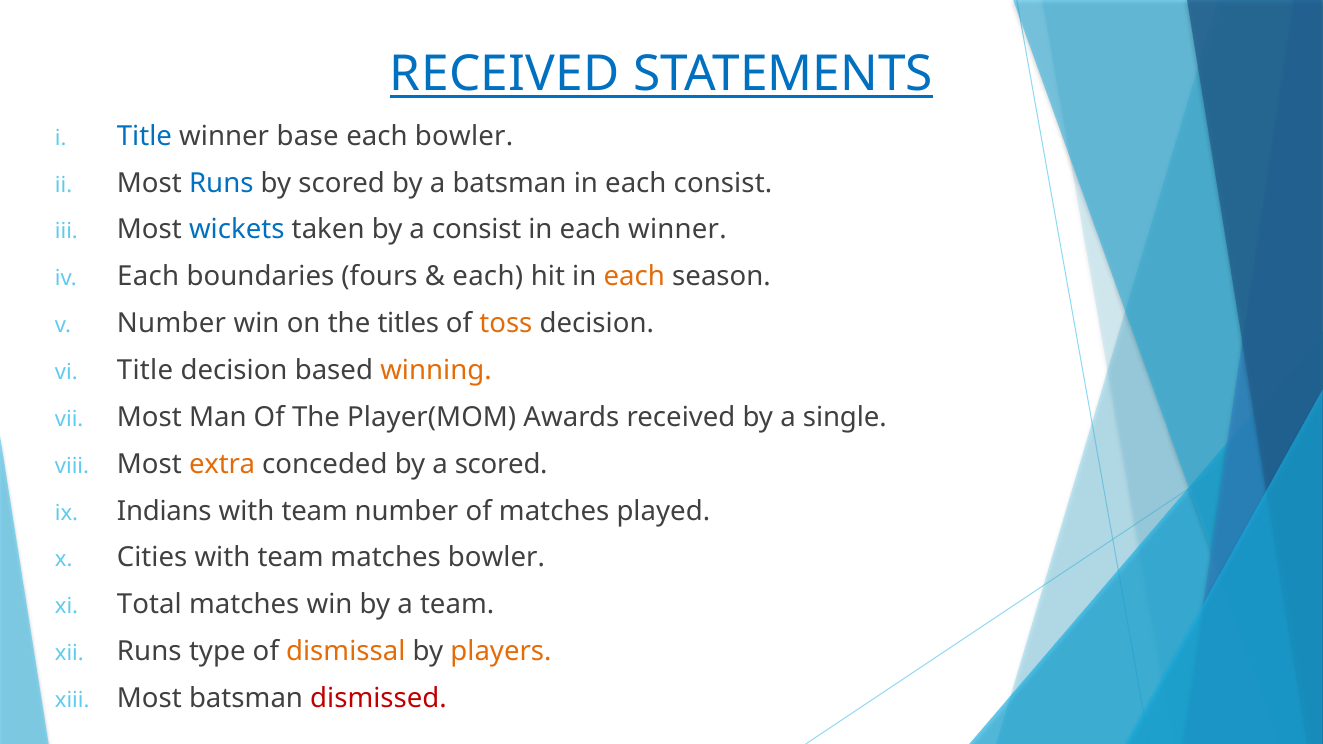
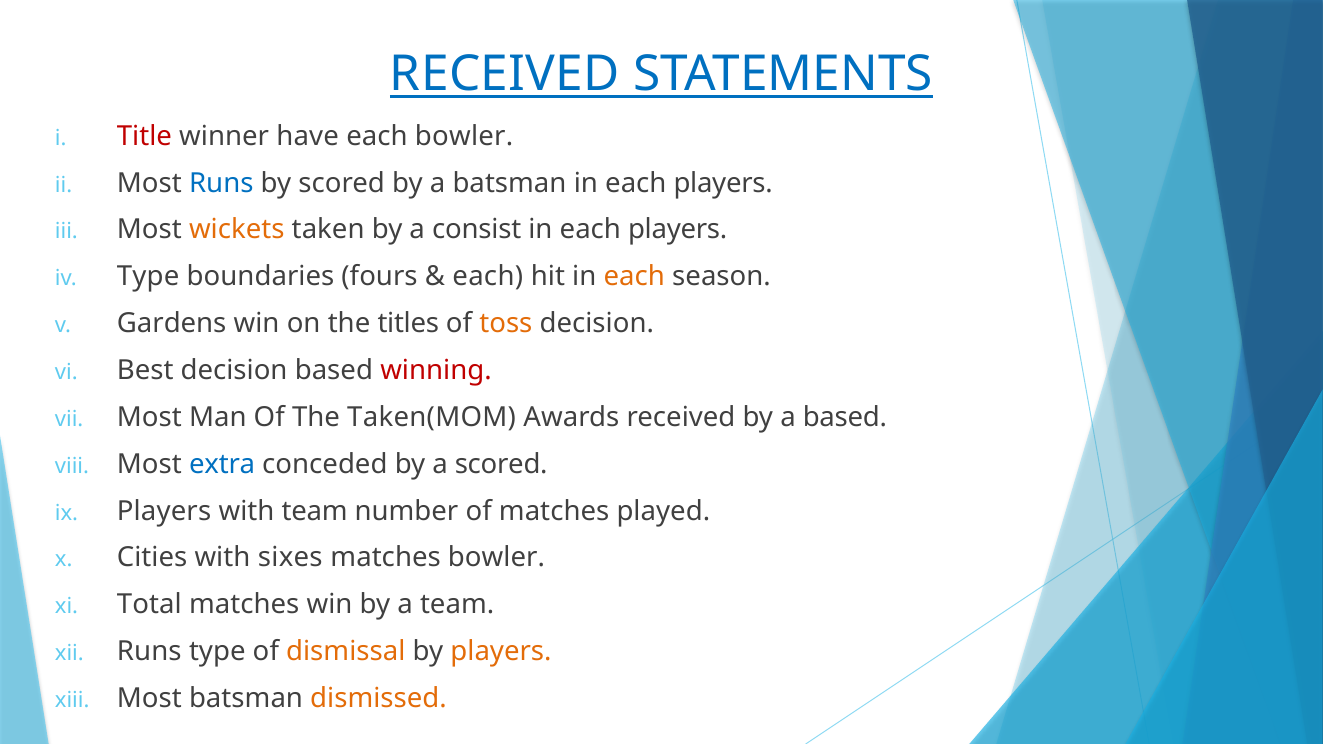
Title colour: blue -> red (144, 136)
base: base -> have (308, 136)
batsman in each consist: consist -> players (723, 183)
wickets colour: blue -> orange (237, 230)
winner: winner -> players (678, 230)
Each: Each -> Type (148, 277)
Number: Number -> Gardens (172, 324)
Title: Title -> Best (145, 370)
winning colour: orange -> red (436, 370)
Player(MOM: Player(MOM -> Taken(MOM (432, 417)
a single: single -> based (845, 417)
extra colour: orange -> blue (222, 464)
Indians: Indians -> Players (164, 511)
Cities with team: team -> sixes (290, 558)
dismissed colour: red -> orange (379, 699)
